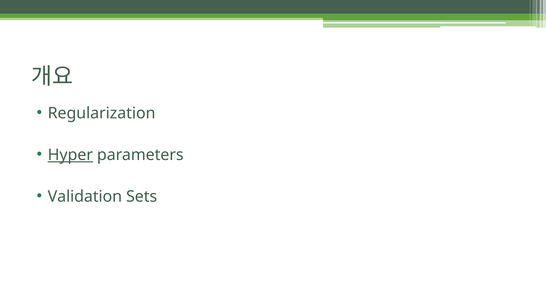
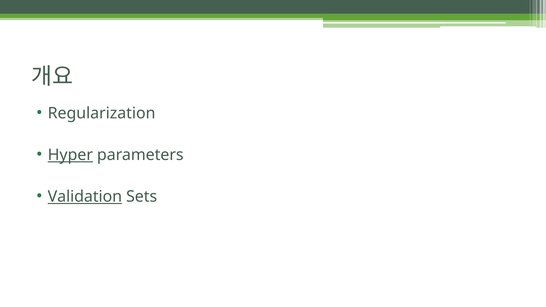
Validation underline: none -> present (85, 197)
